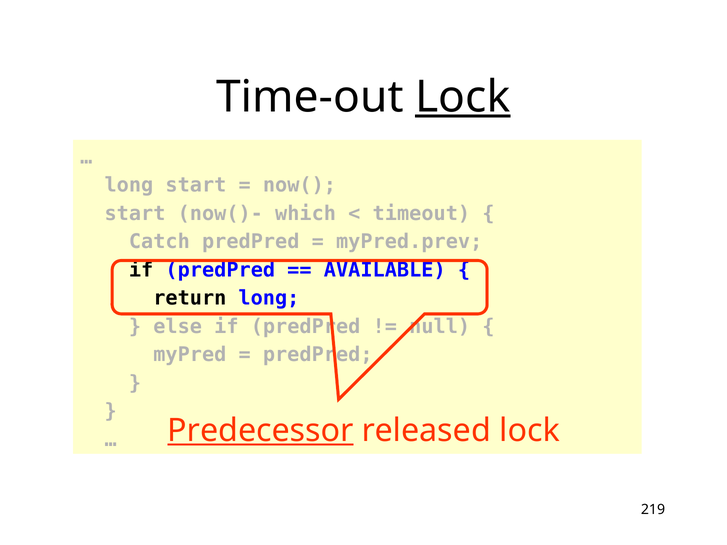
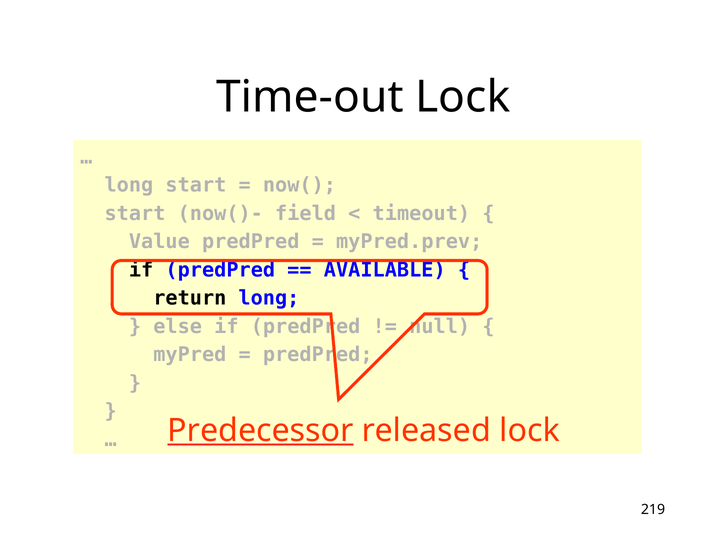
Lock underline: present -> none (463, 97)
which: which -> field (306, 214)
Catch: Catch -> Value (159, 242)
